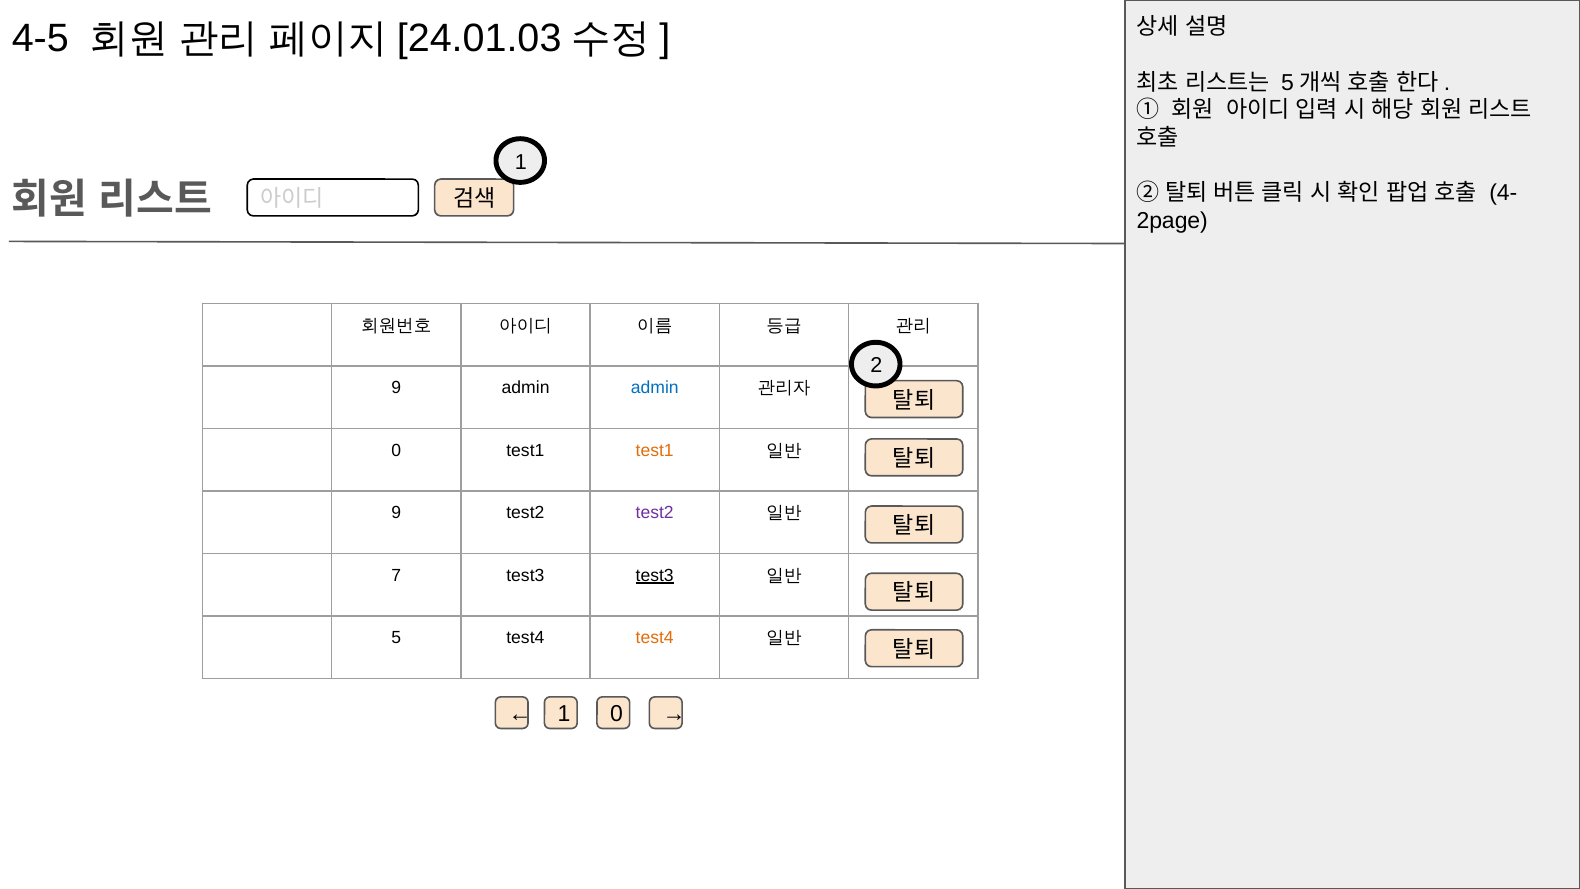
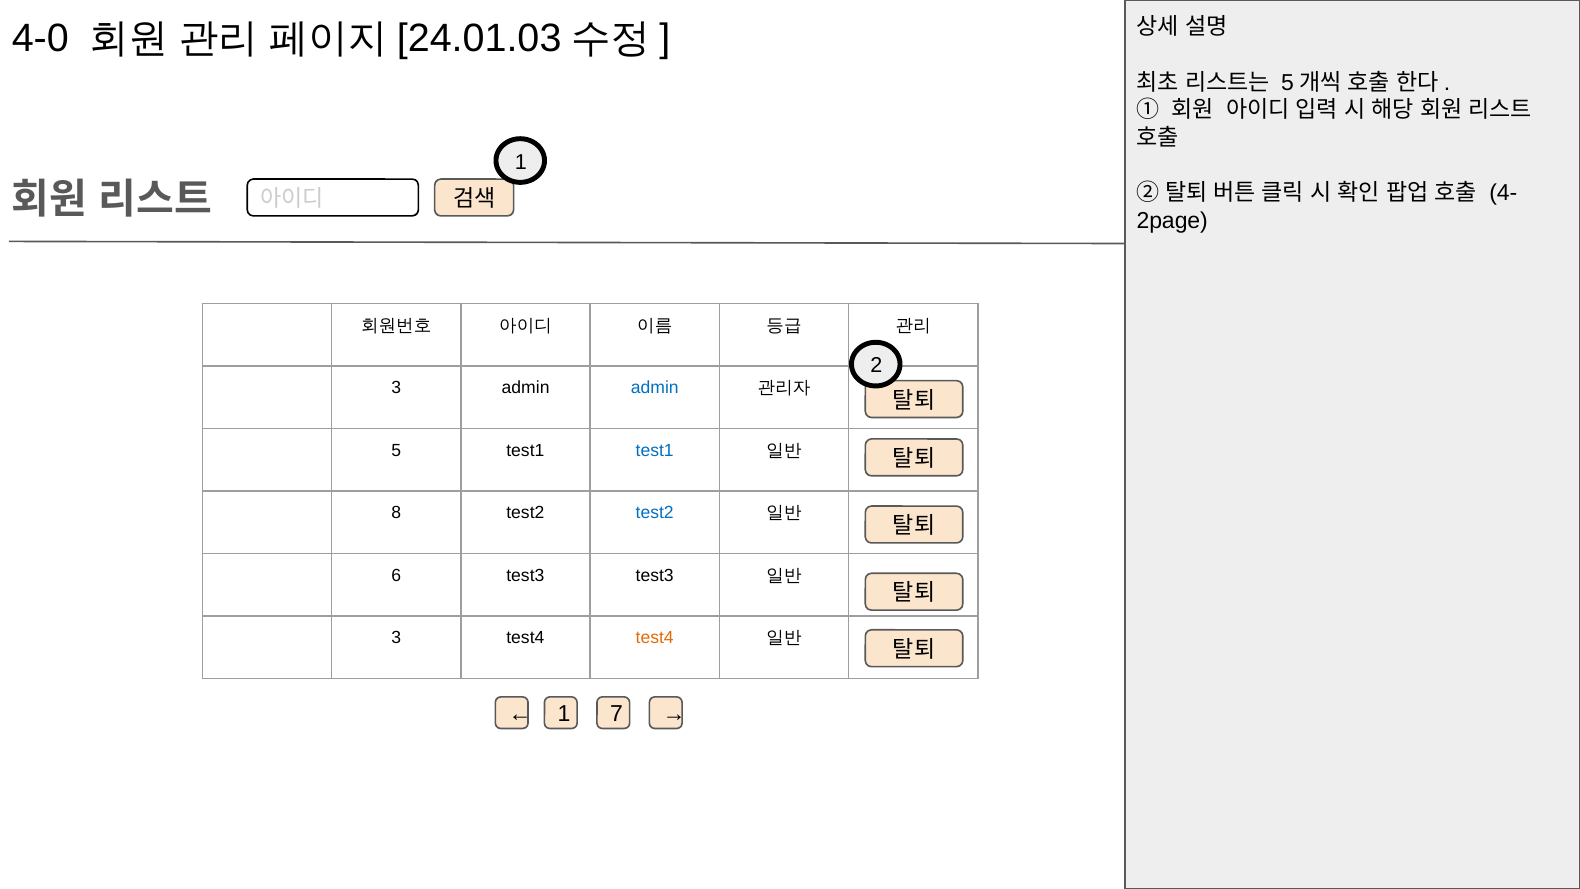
4-5: 4-5 -> 4-0 (40, 38)
9: 9 -> 3 (396, 388)
0: 0 -> 5 (396, 450)
test1 colour: orange -> blue (655, 450)
9: 9 -> 8 (396, 513)
test2 colour: purple -> blue (655, 513)
7: 7 -> 6 (396, 575)
test3 underline: present -> none (655, 575)
5: 5 -> 3 (396, 638)
1 0: 0 -> 7 (617, 714)
